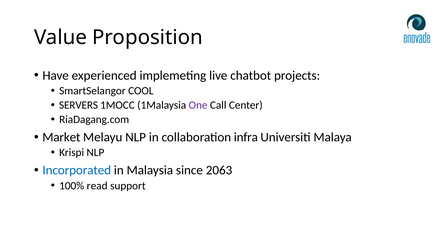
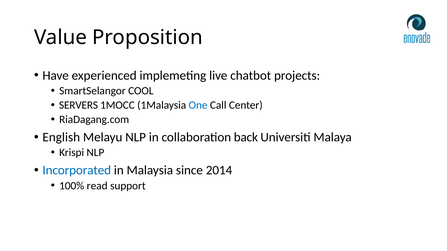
One colour: purple -> blue (198, 105)
Market: Market -> English (61, 137)
infra: infra -> back (246, 137)
2063: 2063 -> 2014 (219, 171)
